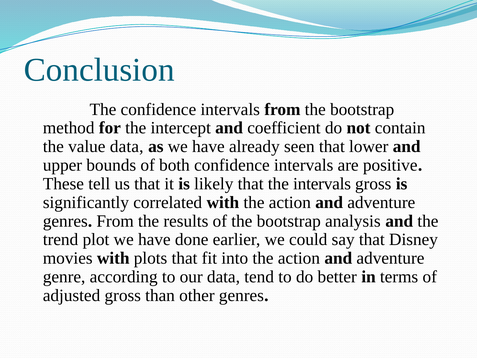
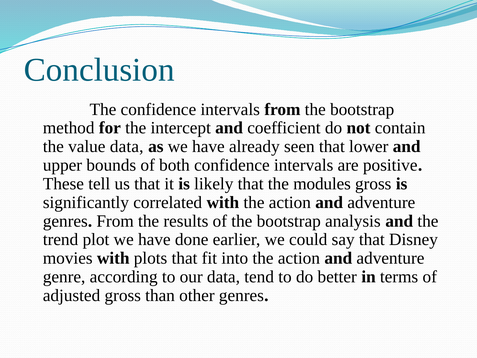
the intervals: intervals -> modules (322, 184)
